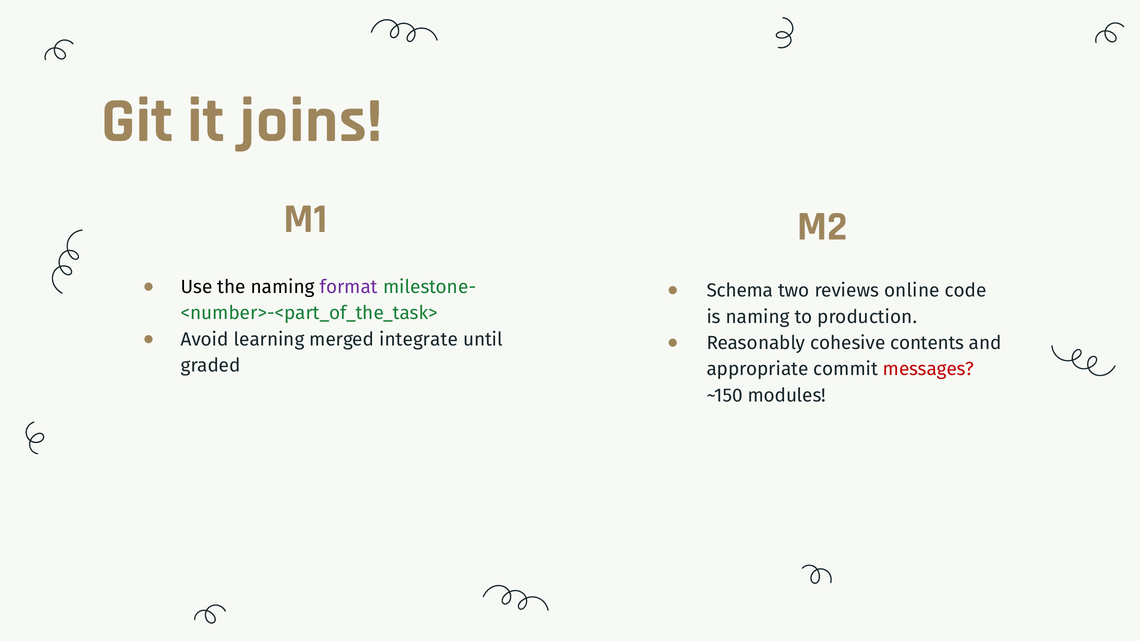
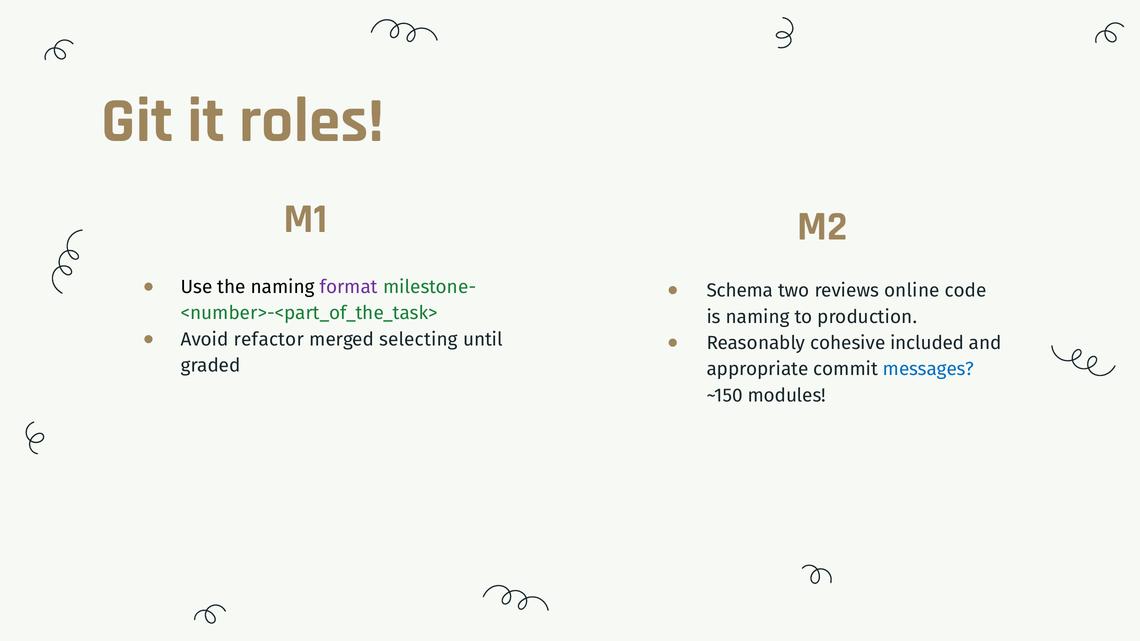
joins: joins -> roles (311, 121)
learning: learning -> refactor (269, 339)
integrate: integrate -> selecting (419, 339)
contents: contents -> included (927, 343)
messages colour: red -> blue (929, 369)
